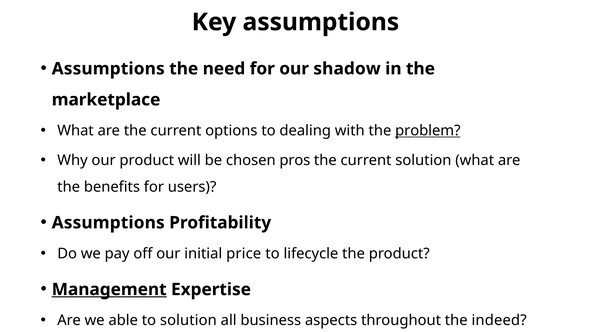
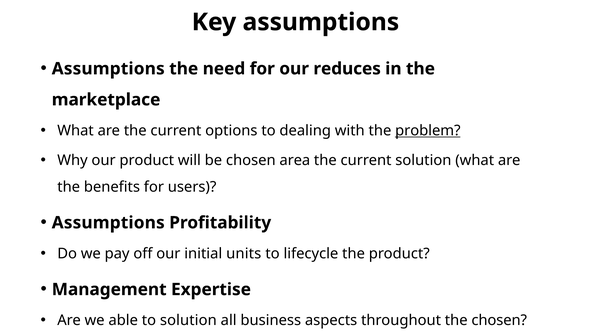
shadow: shadow -> reduces (347, 69)
pros: pros -> area (295, 161)
price: price -> units (244, 254)
Management underline: present -> none (109, 290)
the indeed: indeed -> chosen (499, 321)
